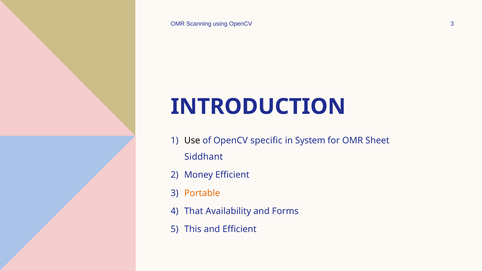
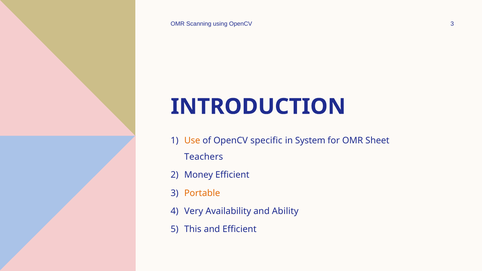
Use colour: black -> orange (192, 141)
Siddhant: Siddhant -> Teachers (204, 157)
That: That -> Very (194, 211)
Forms: Forms -> Ability (285, 211)
